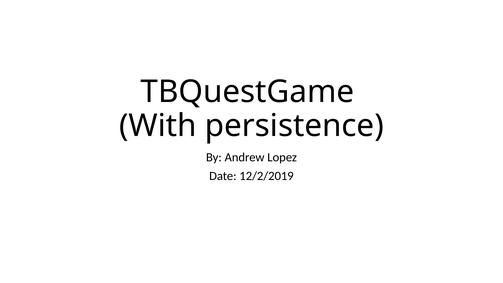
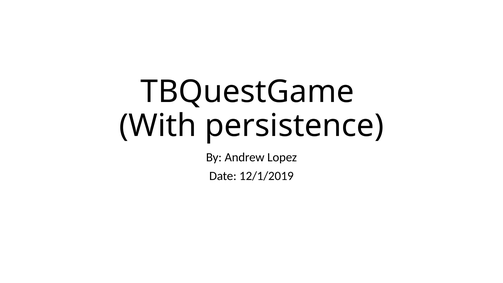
12/2/2019: 12/2/2019 -> 12/1/2019 (267, 176)
